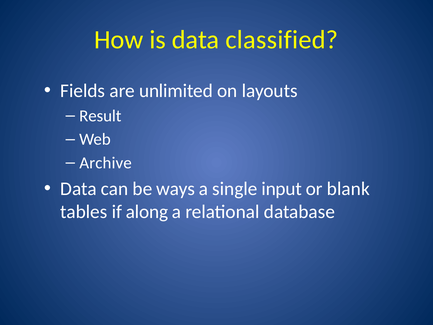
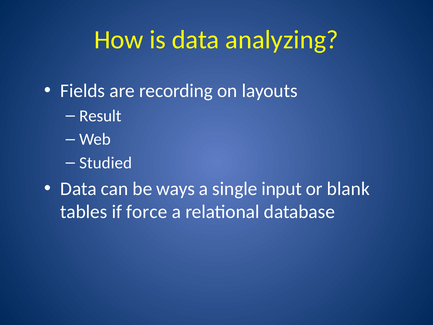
classified: classified -> analyzing (282, 40)
unlimited: unlimited -> recording (176, 91)
Archive: Archive -> Studied (106, 163)
along: along -> force (147, 212)
